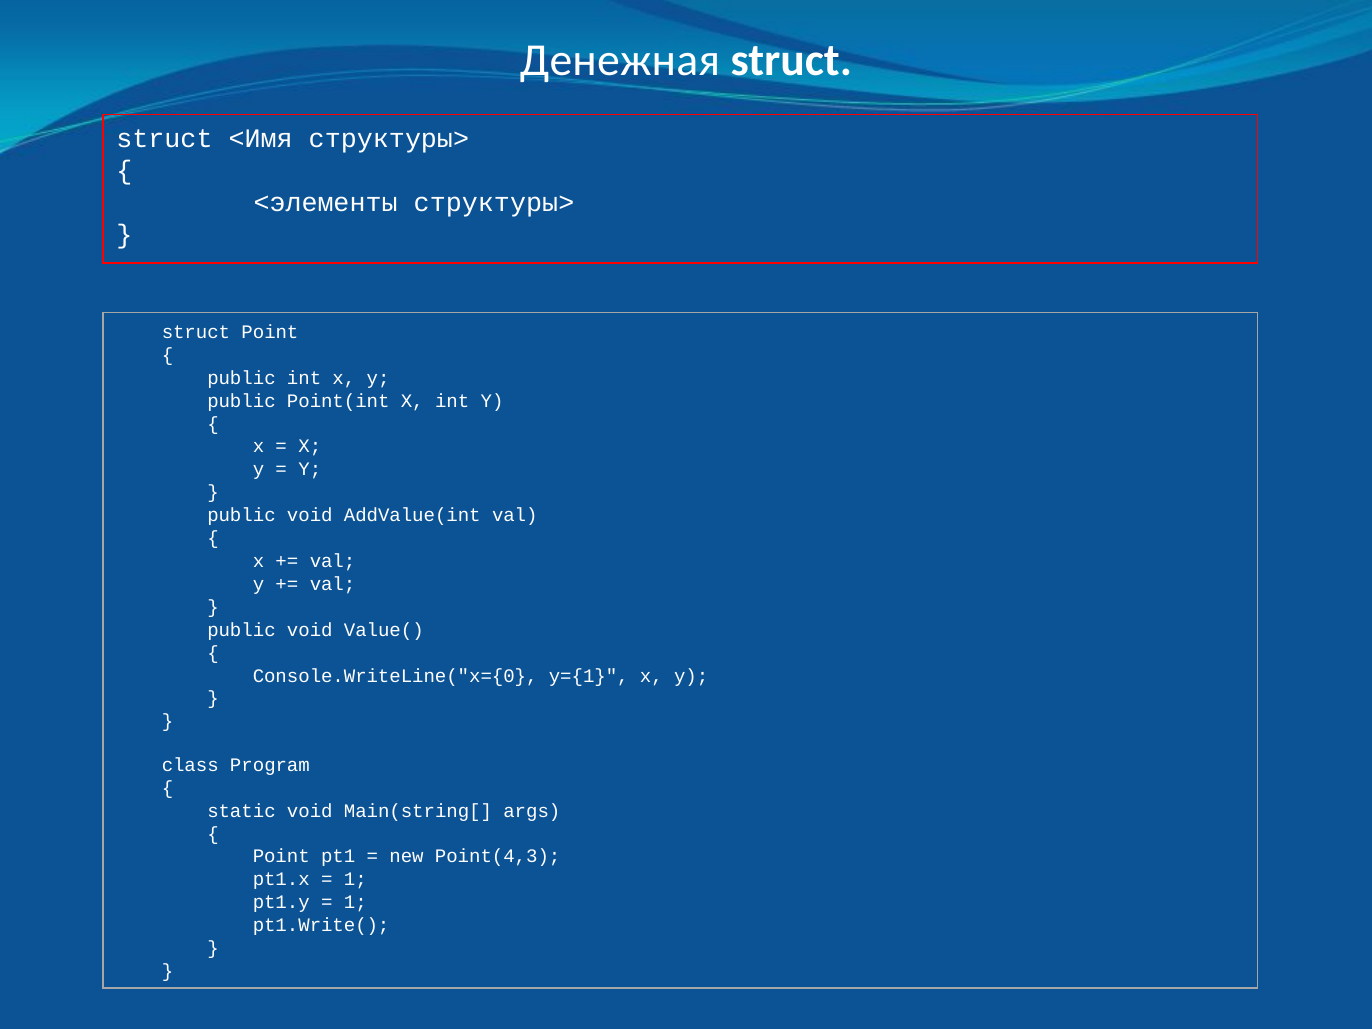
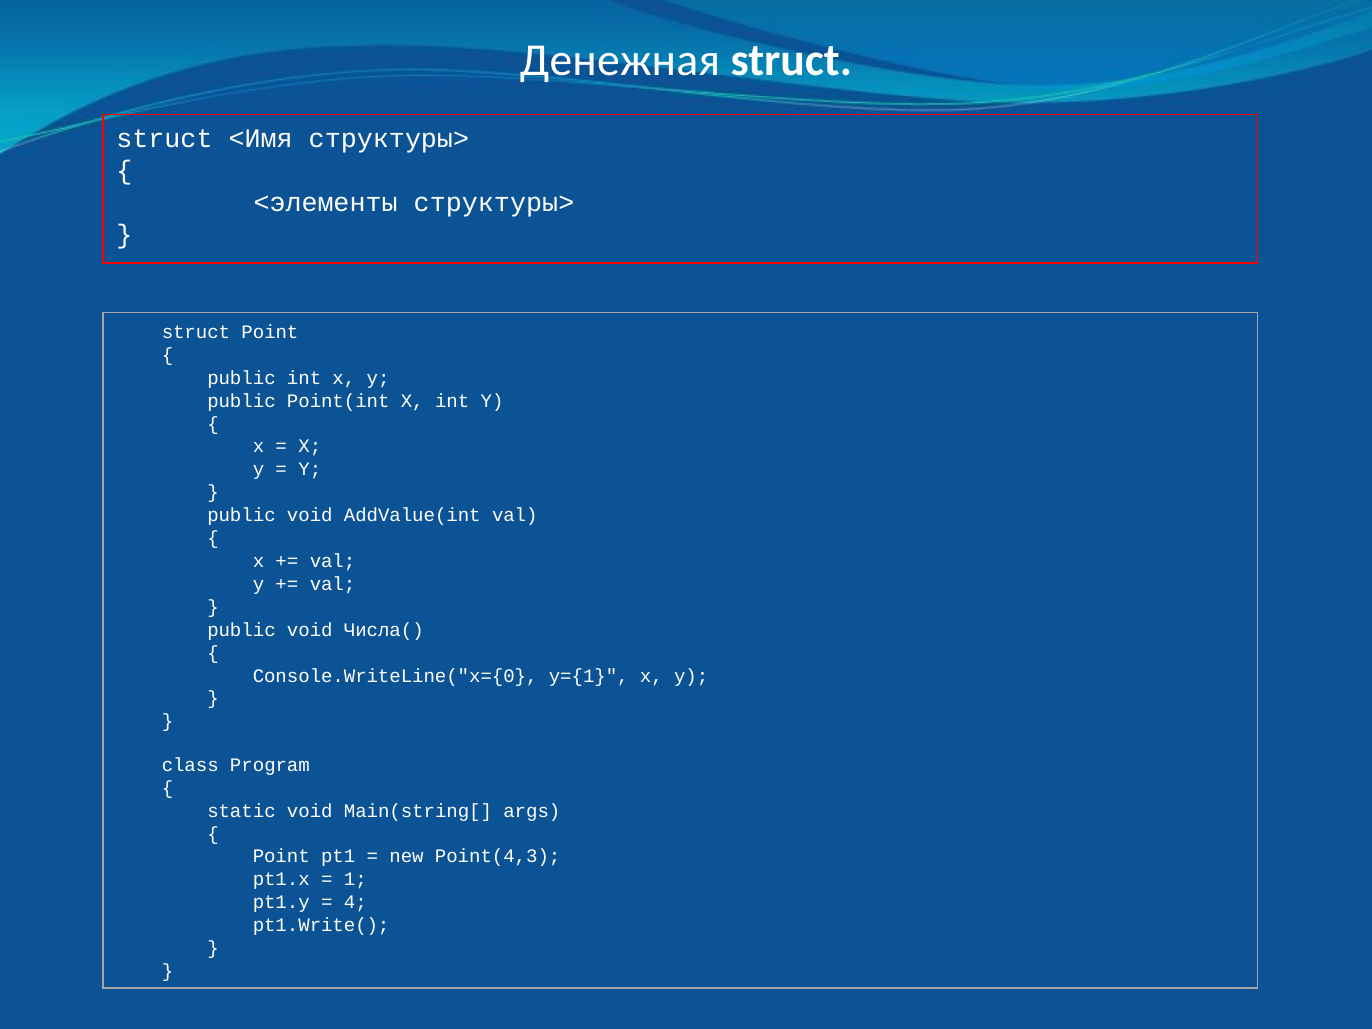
Value(: Value( -> Числа( (384, 630)
1: 1 -> 4 (355, 902)
